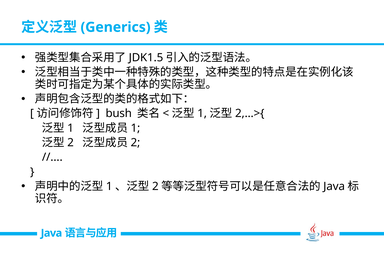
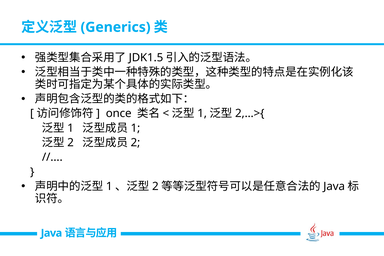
bush: bush -> once (119, 113)
